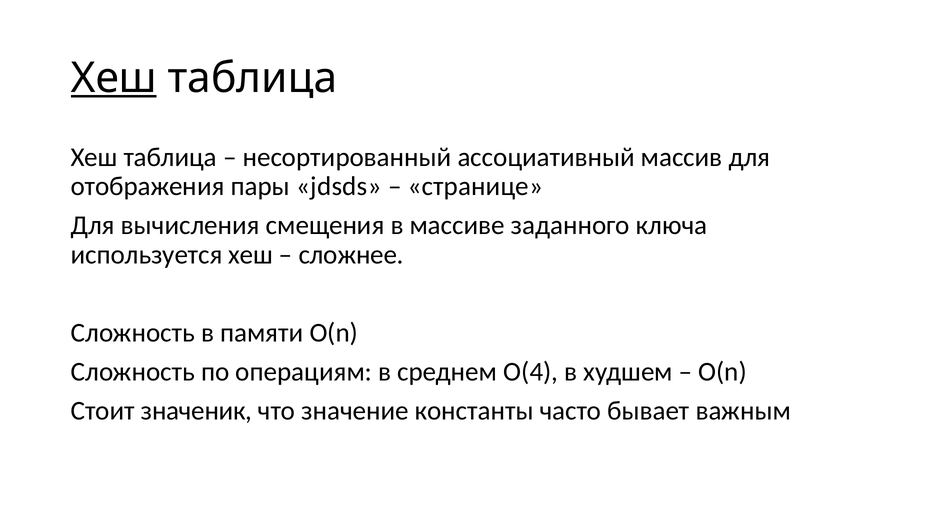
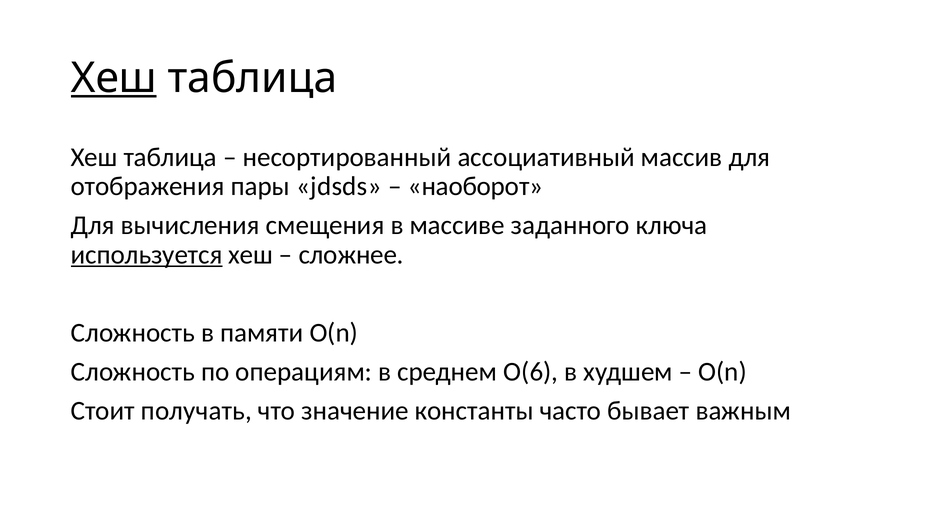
странице: странице -> наоборот (476, 186)
используется underline: none -> present (147, 255)
O(4: O(4 -> O(6 (531, 371)
значеник: значеник -> получать (196, 410)
